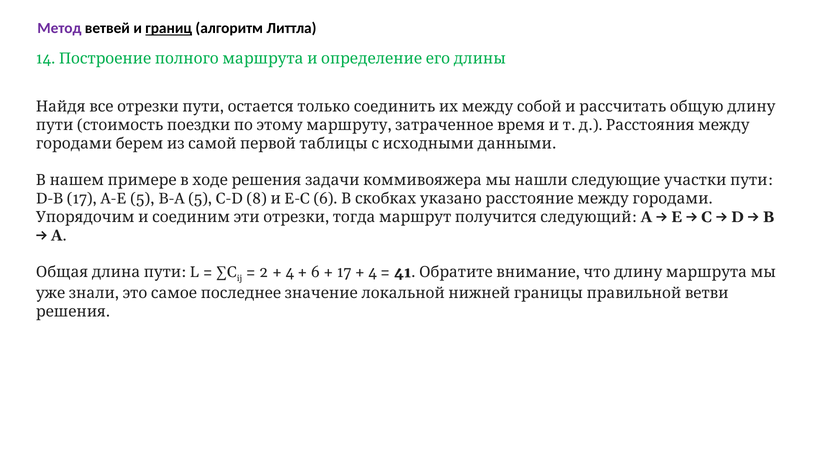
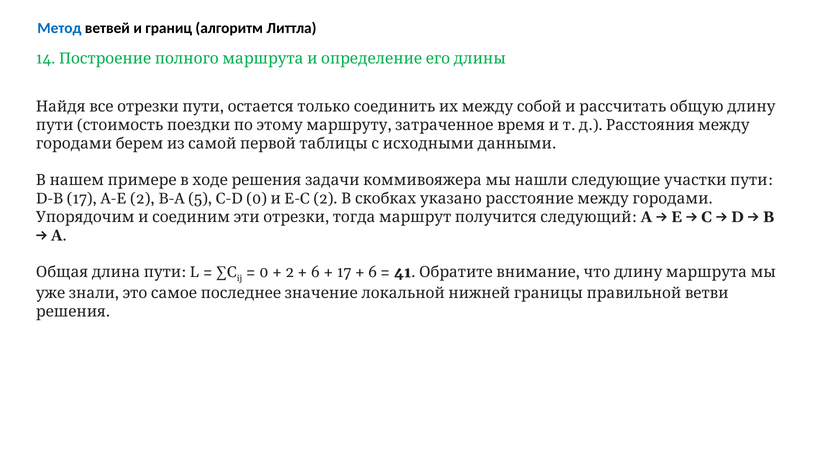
Метод colour: purple -> blue (59, 28)
границ underline: present -> none (169, 28)
A-E 5: 5 -> 2 (142, 199)
C-D 8: 8 -> 0 (257, 199)
E-C 6: 6 -> 2 (326, 199)
2: 2 -> 0 (264, 272)
4: 4 -> 2 (290, 272)
4: 4 -> 6 (373, 272)
